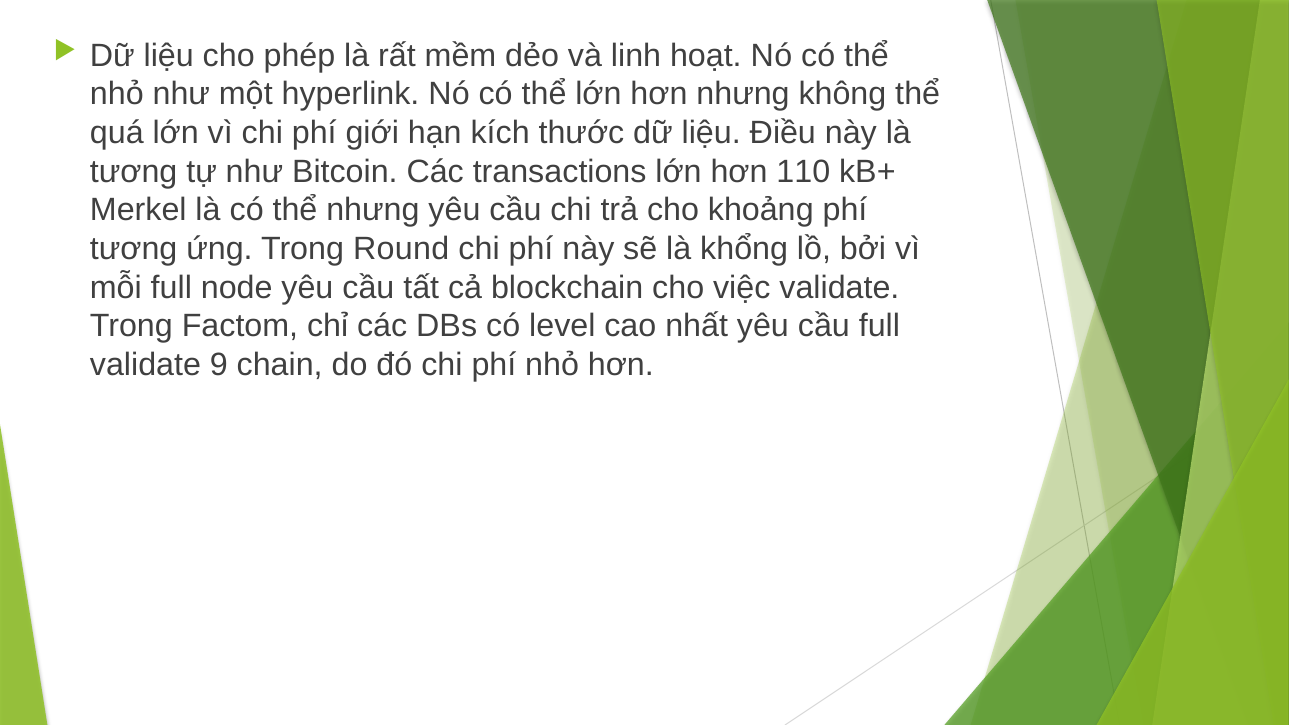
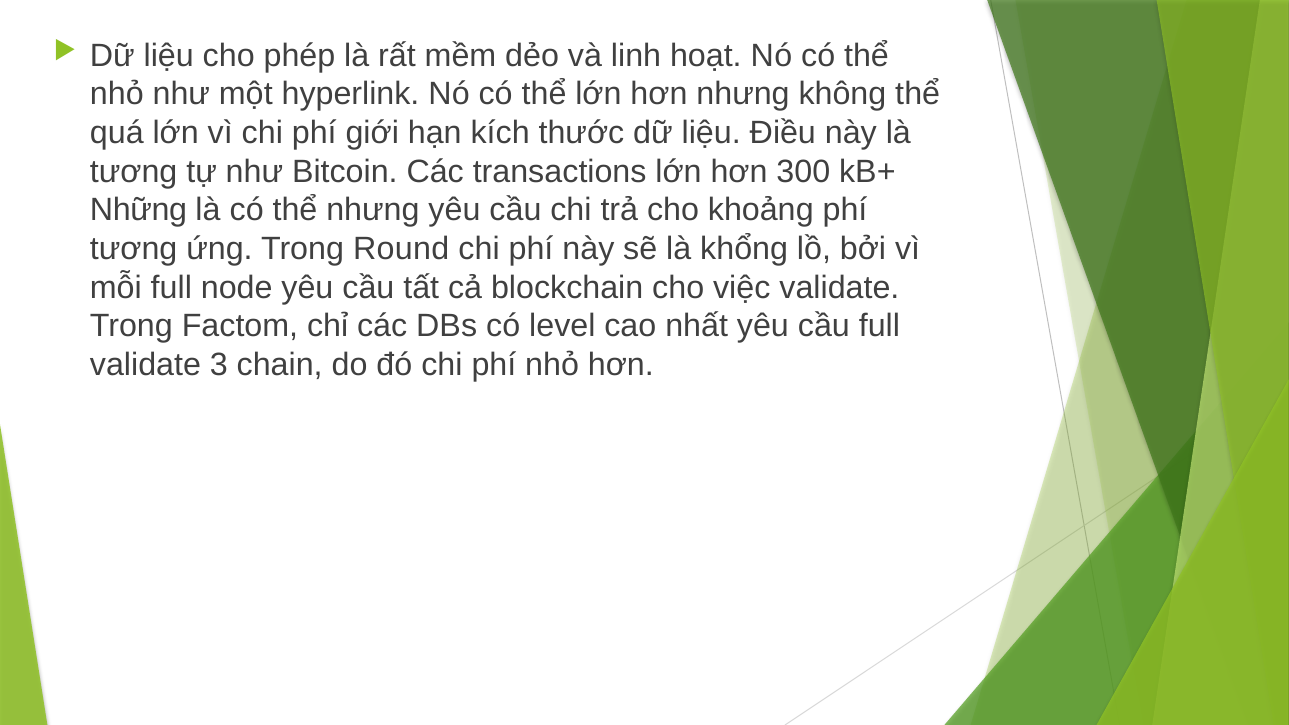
110: 110 -> 300 (803, 171)
Merkel: Merkel -> Những (138, 210)
9: 9 -> 3 (219, 365)
